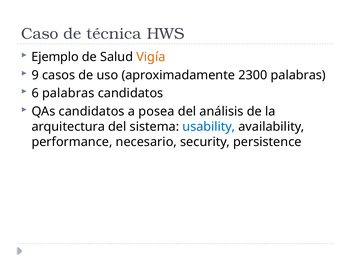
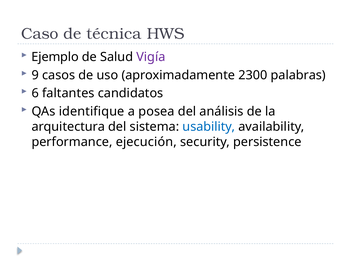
Vigía colour: orange -> purple (151, 57)
6 palabras: palabras -> faltantes (68, 93)
QAs candidatos: candidatos -> identifique (92, 112)
necesario: necesario -> ejecución (146, 142)
